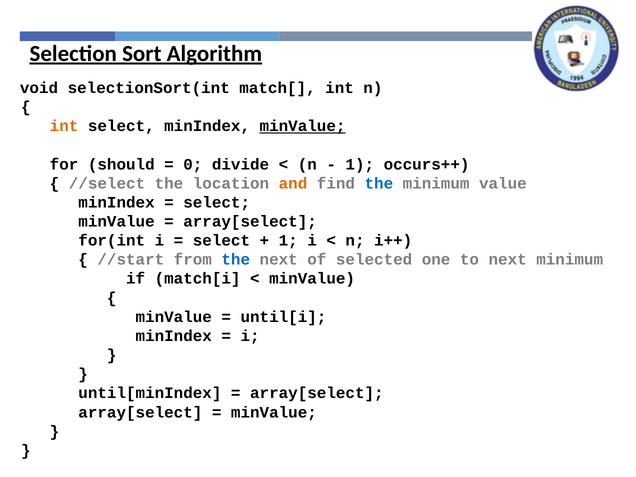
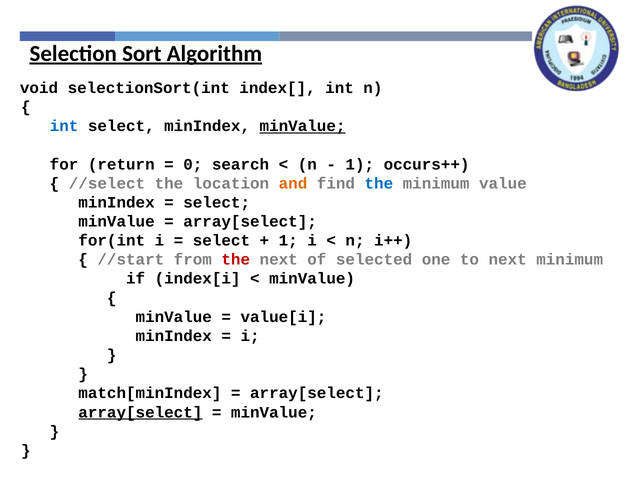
match[: match[ -> index[ (278, 88)
int colour: orange -> blue (64, 126)
should: should -> return (121, 164)
divide: divide -> search (241, 164)
the colour: blue -> red (236, 260)
match[i: match[i -> index[i (198, 279)
until[i: until[i -> value[i (283, 317)
until[minIndex: until[minIndex -> match[minIndex (150, 393)
array[select underline: none -> present (140, 412)
